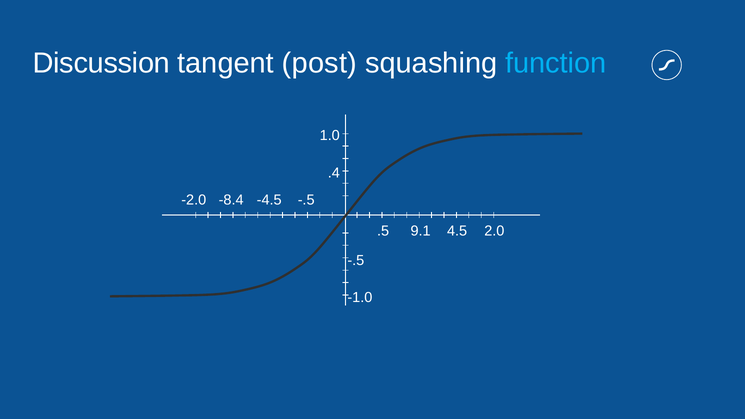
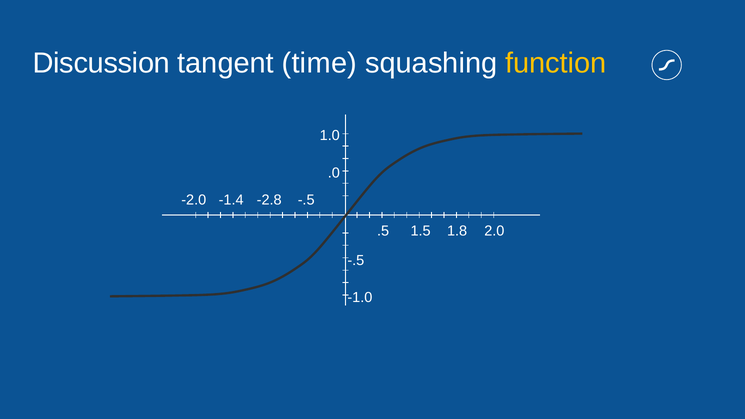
post: post -> time (319, 63)
function colour: light blue -> yellow (556, 63)
.4: .4 -> .0 (334, 173)
-8.4: -8.4 -> -1.4 (231, 200)
-4.5: -4.5 -> -2.8 (269, 200)
9.1: 9.1 -> 1.5 (421, 231)
4.5: 4.5 -> 1.8 (457, 231)
